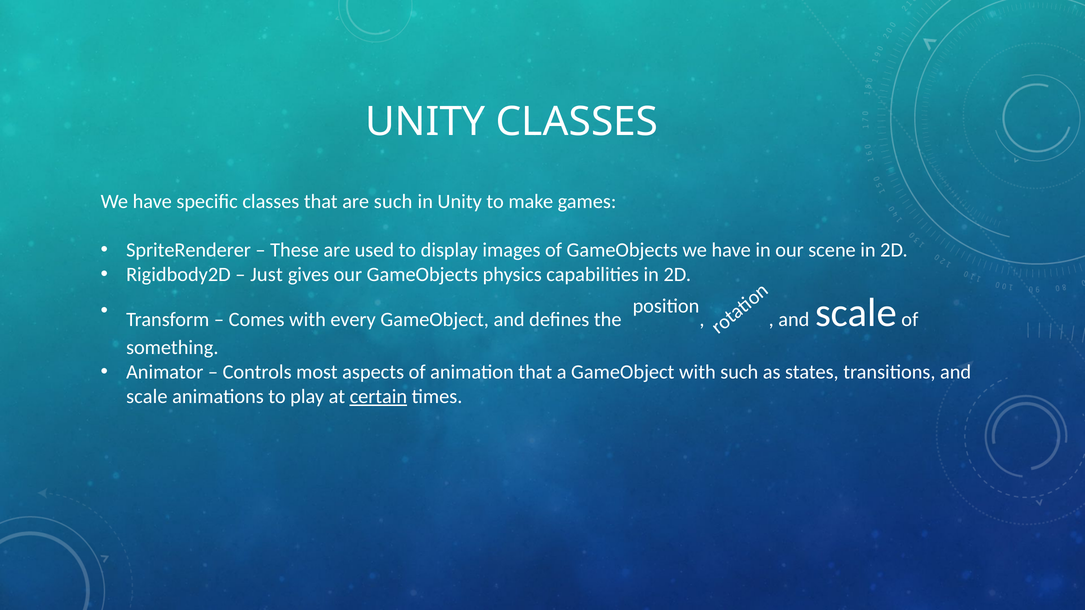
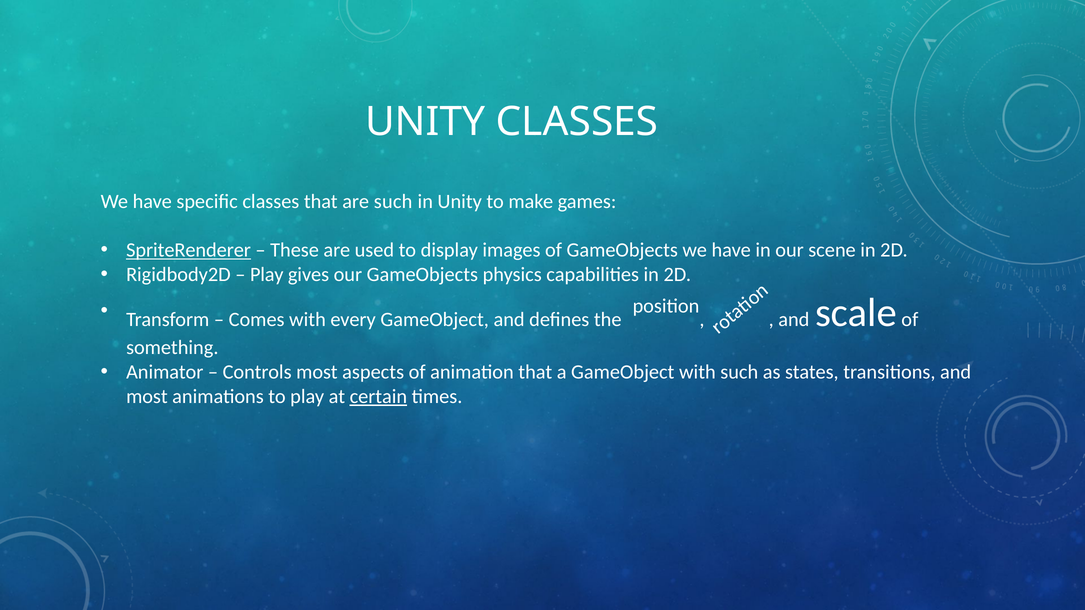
SpriteRenderer underline: none -> present (189, 250)
Just: Just -> Play (267, 275)
scale: scale -> most (147, 397)
